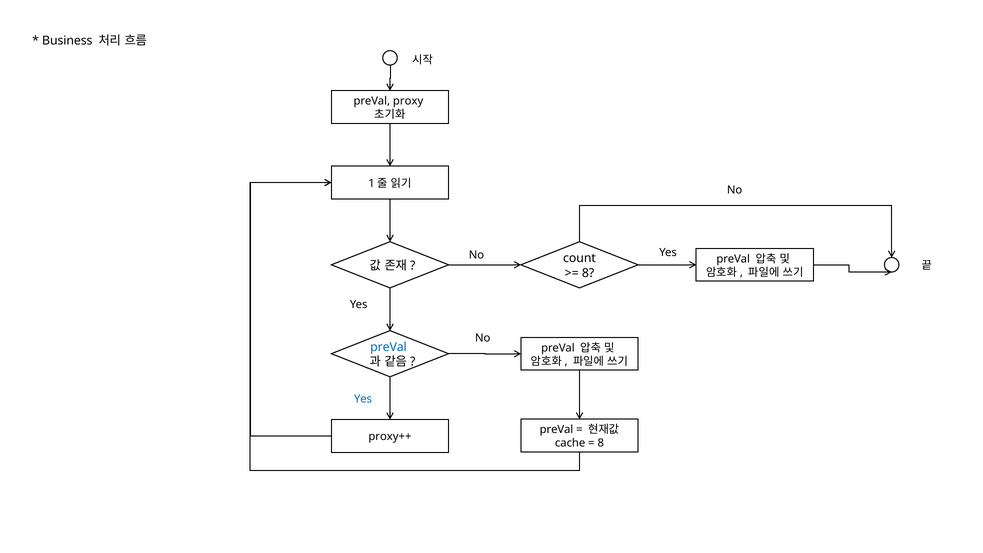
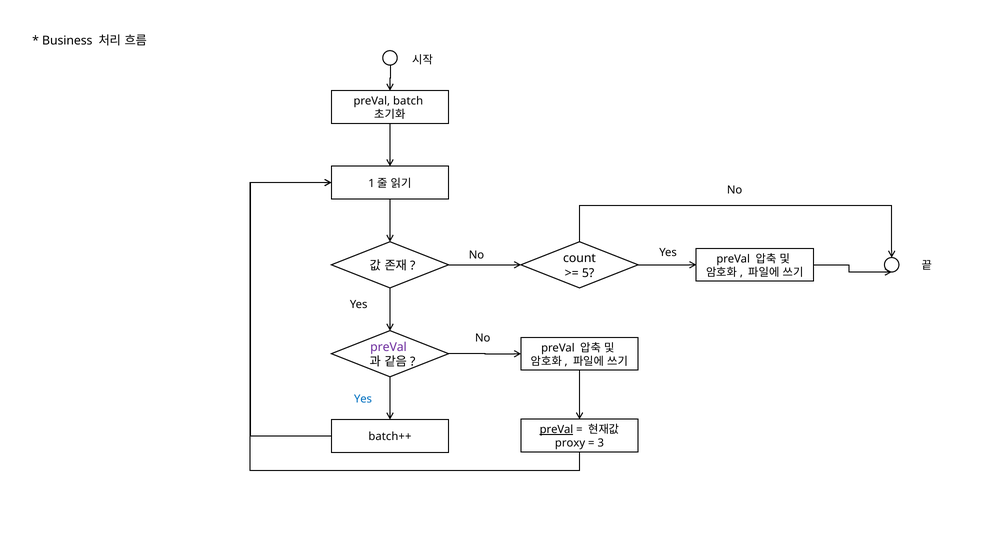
proxy: proxy -> batch (408, 101)
8: 8 -> 5 (588, 273)
preVal colour: blue -> purple (389, 347)
preVal underline: none -> present (556, 430)
proxy++: proxy++ -> batch++ (390, 437)
cache: cache -> proxy (570, 443)
8: 8 -> 3 (601, 443)
